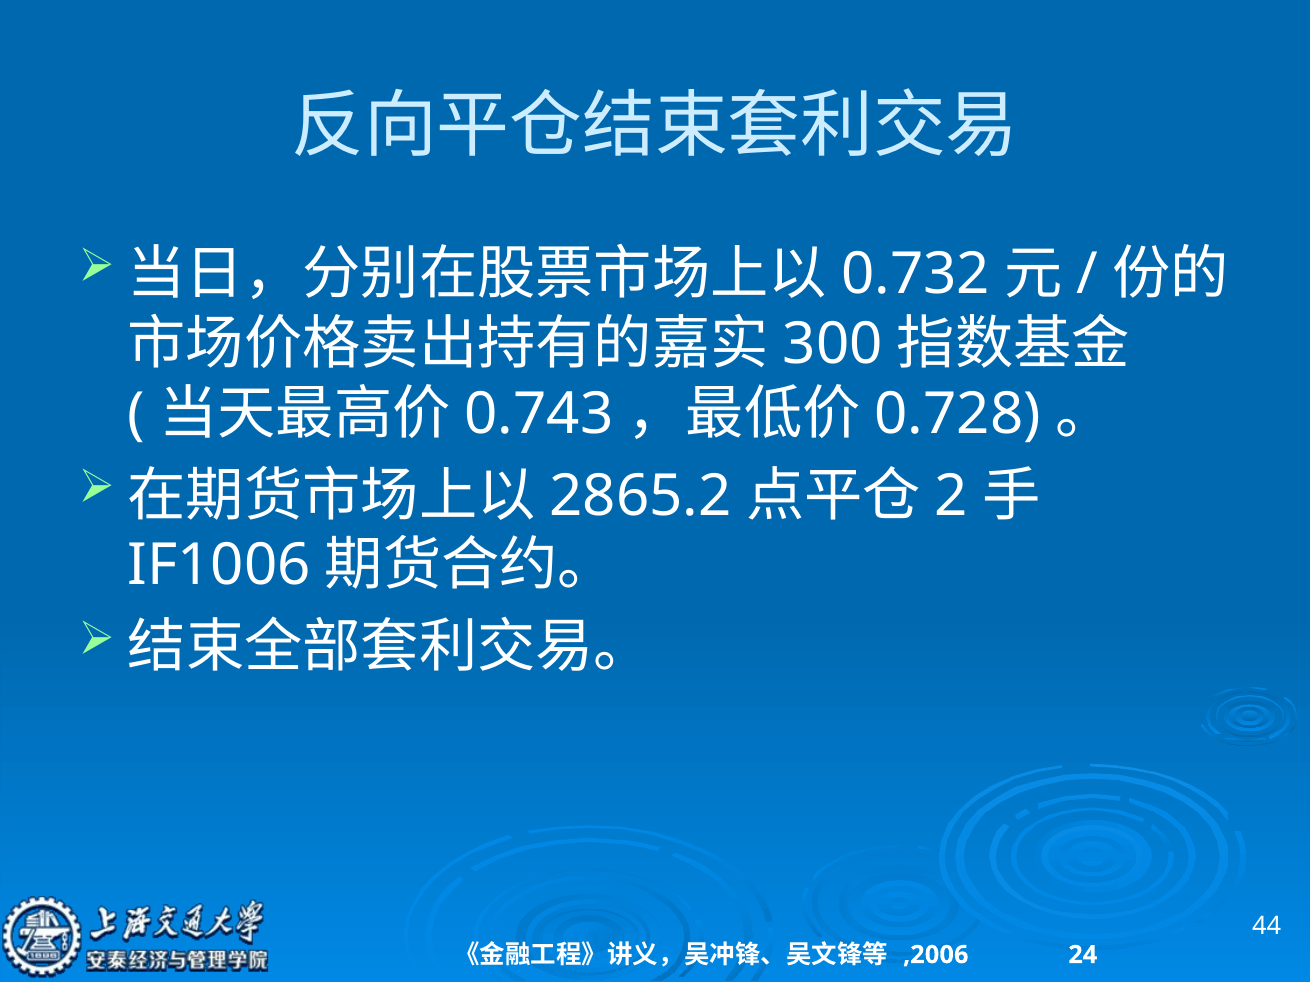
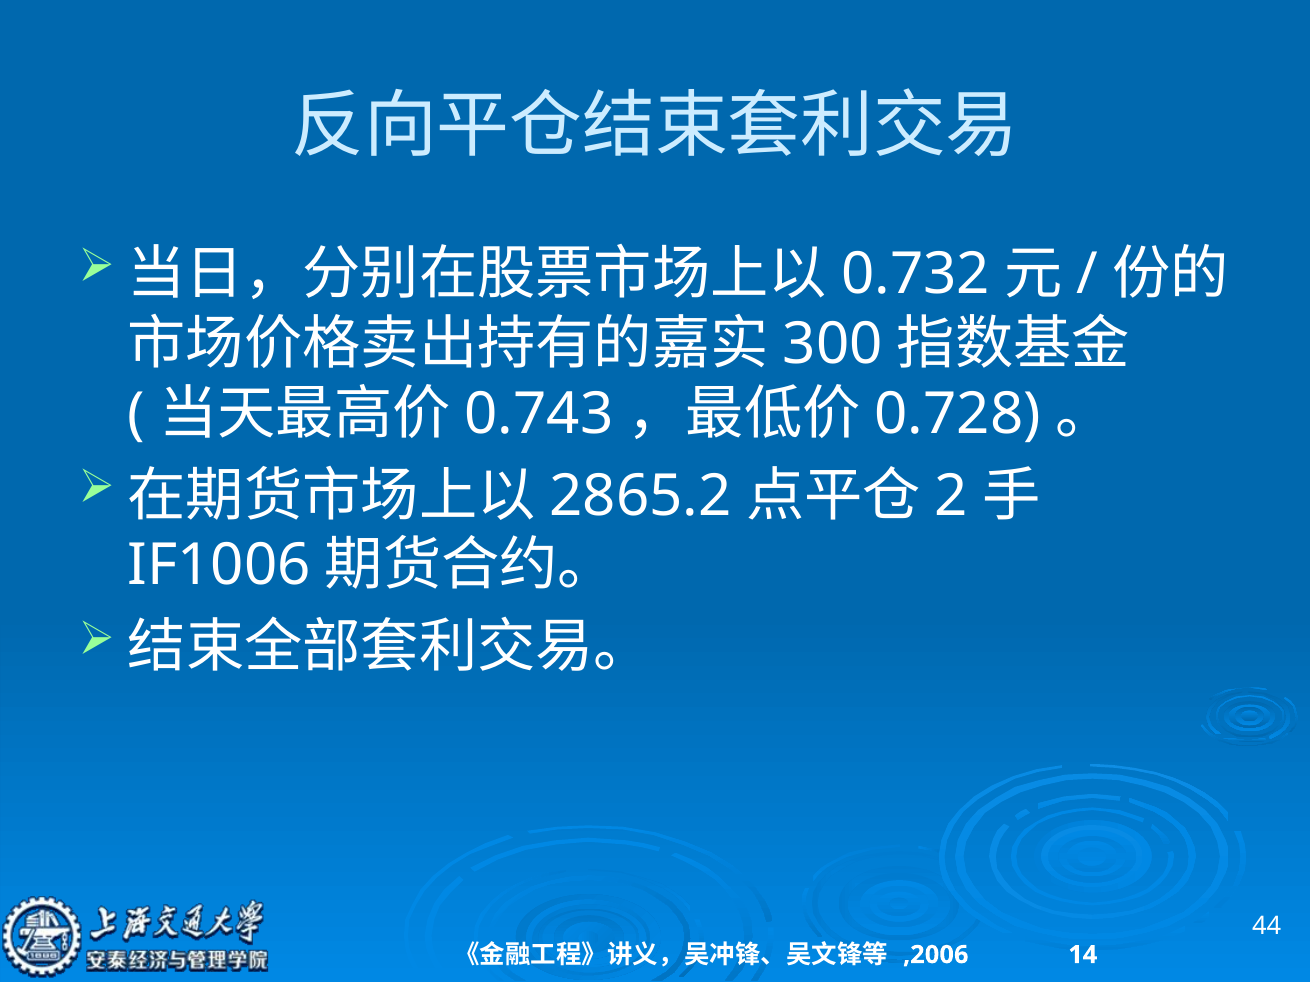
24: 24 -> 14 (1083, 955)
